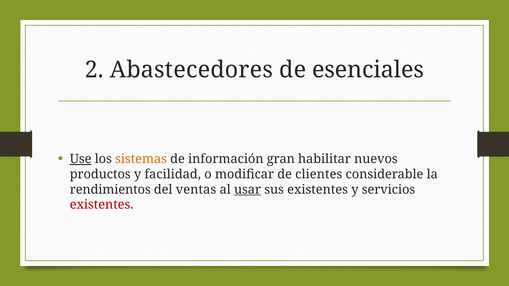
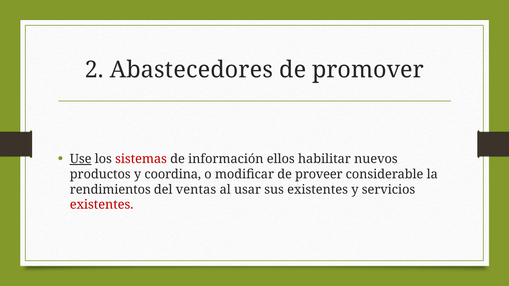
esenciales: esenciales -> promover (368, 70)
sistemas colour: orange -> red (141, 159)
gran: gran -> ellos (281, 159)
facilidad: facilidad -> coordina (173, 174)
clientes: clientes -> proveer (319, 174)
usar underline: present -> none (247, 190)
